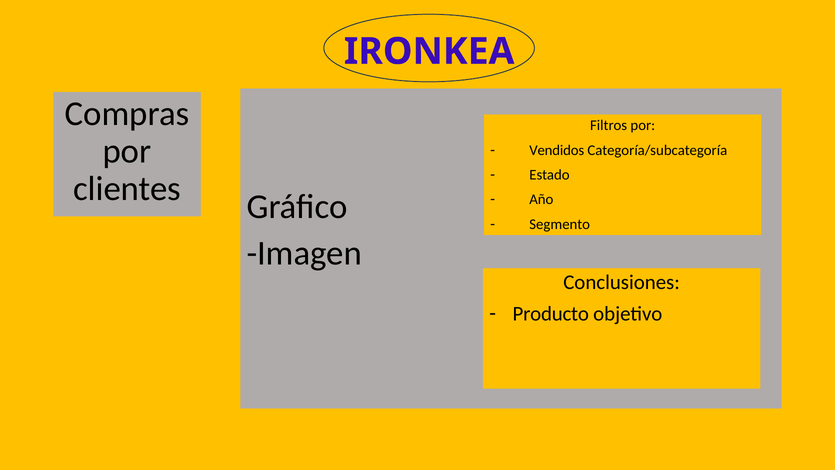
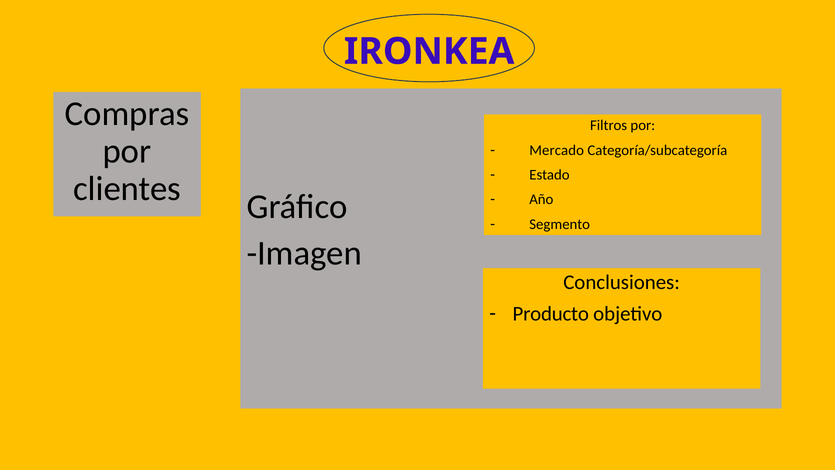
Vendidos: Vendidos -> Mercado (557, 150)
